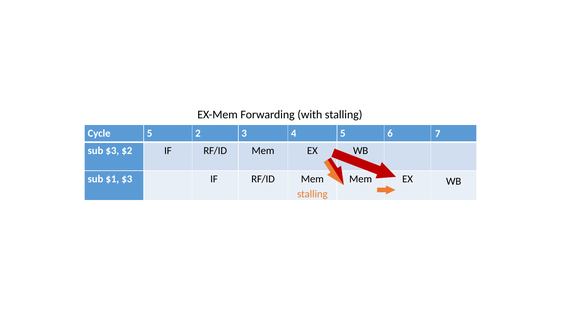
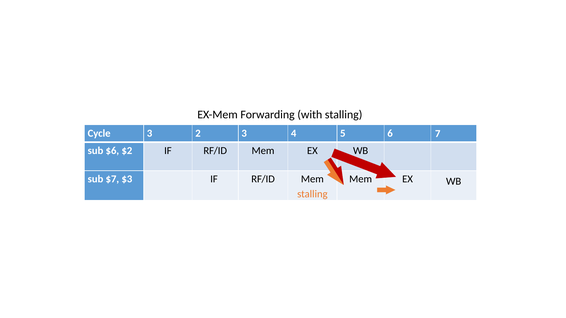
Cycle 5: 5 -> 3 (150, 134)
sub $3: $3 -> $6 (112, 151)
$1: $1 -> $7 (112, 179)
